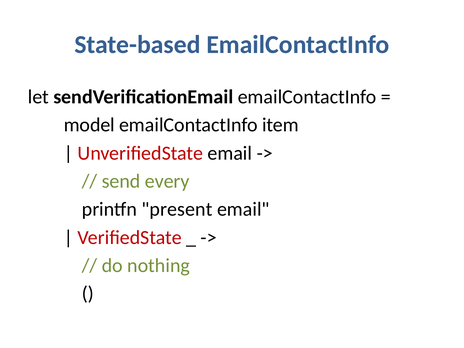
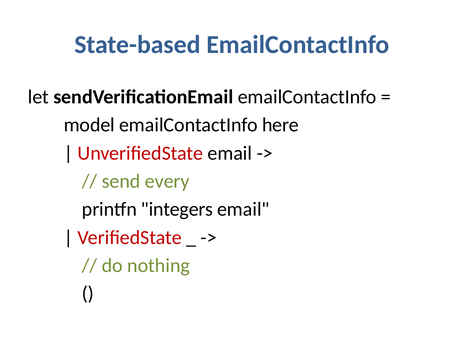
item: item -> here (280, 125)
present: present -> integers (177, 209)
